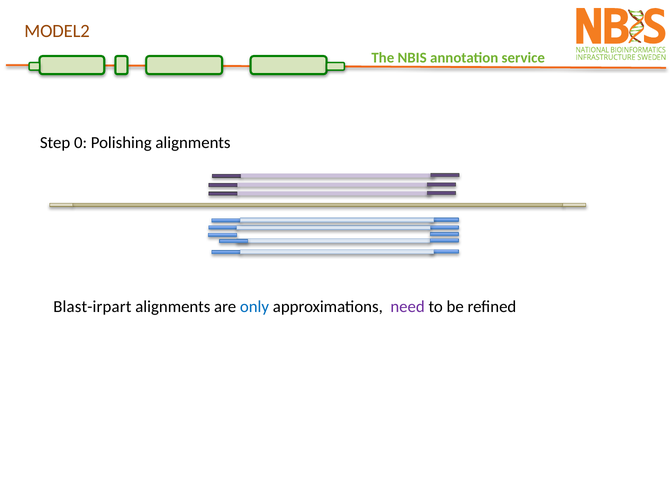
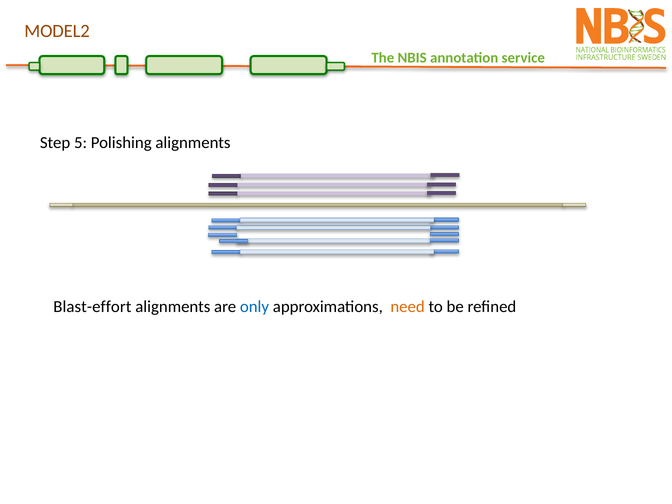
0: 0 -> 5 (81, 143)
Blast-irpart: Blast-irpart -> Blast-effort (92, 306)
need colour: purple -> orange (408, 306)
